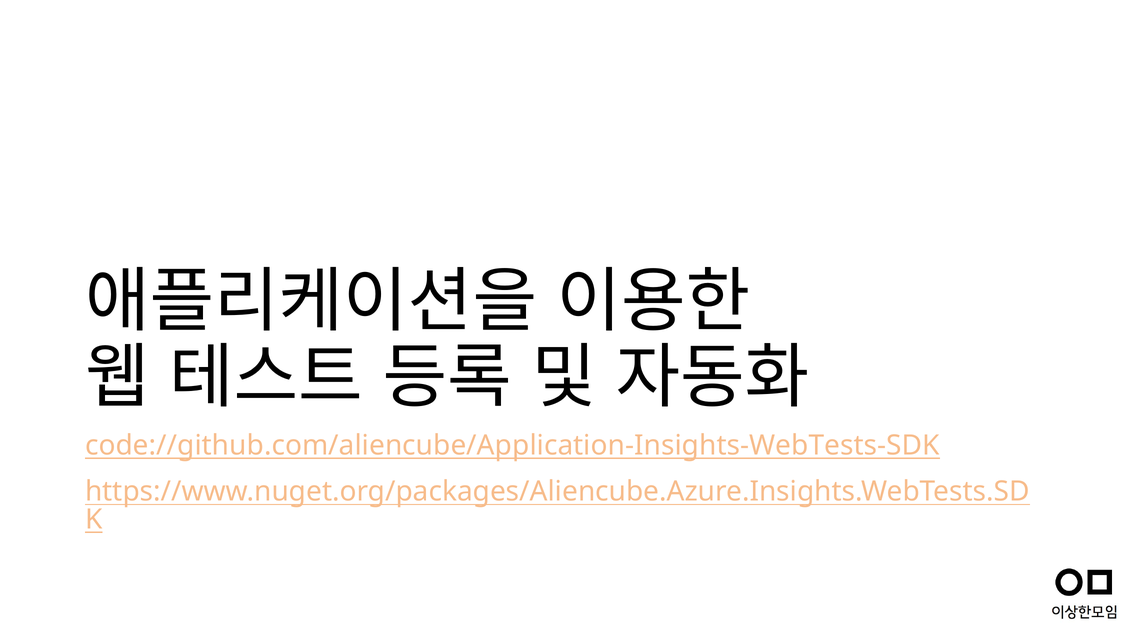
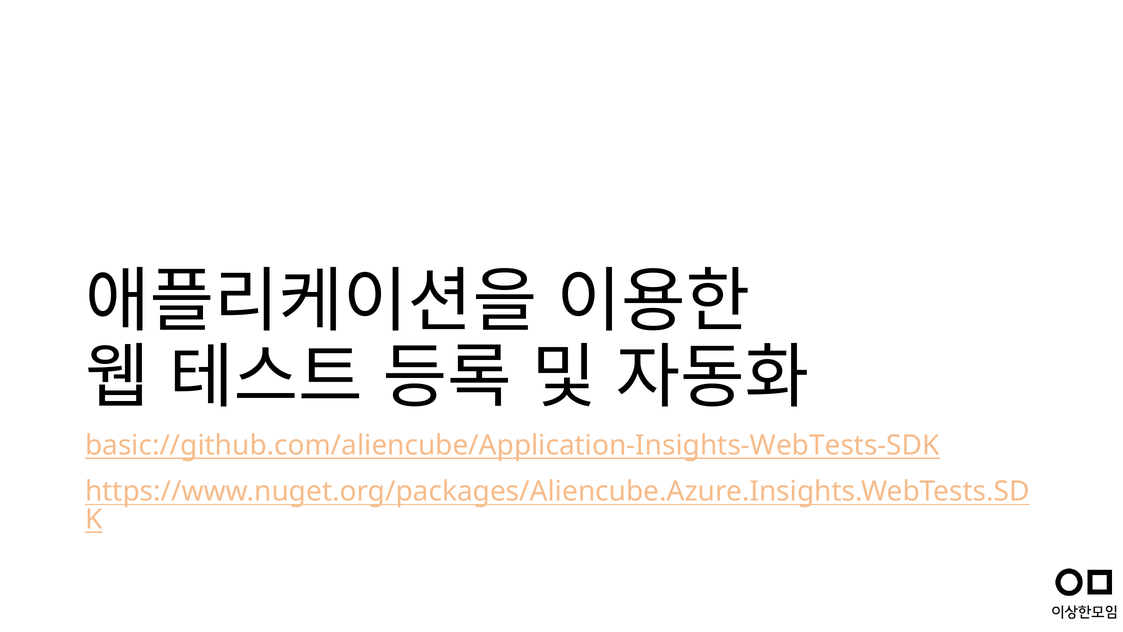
code://github.com/aliencube/Application-Insights-WebTests-SDK: code://github.com/aliencube/Application-Insights-WebTests-SDK -> basic://github.com/aliencube/Application-Insights-WebTests-SDK (512, 445)
